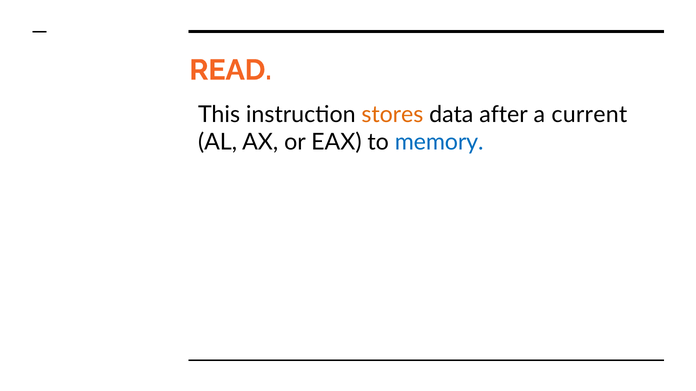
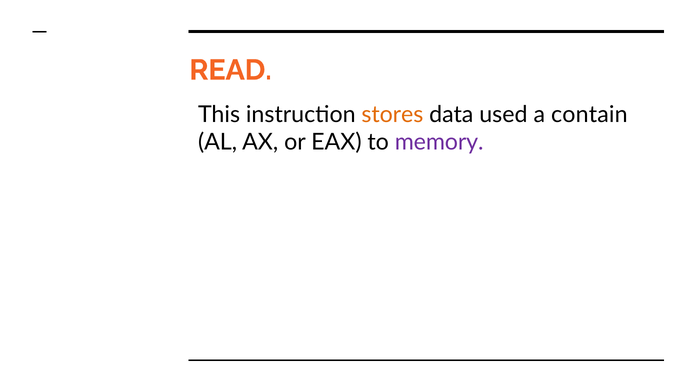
after: after -> used (503, 115)
current: current -> contain (589, 115)
memory colour: blue -> purple (439, 143)
